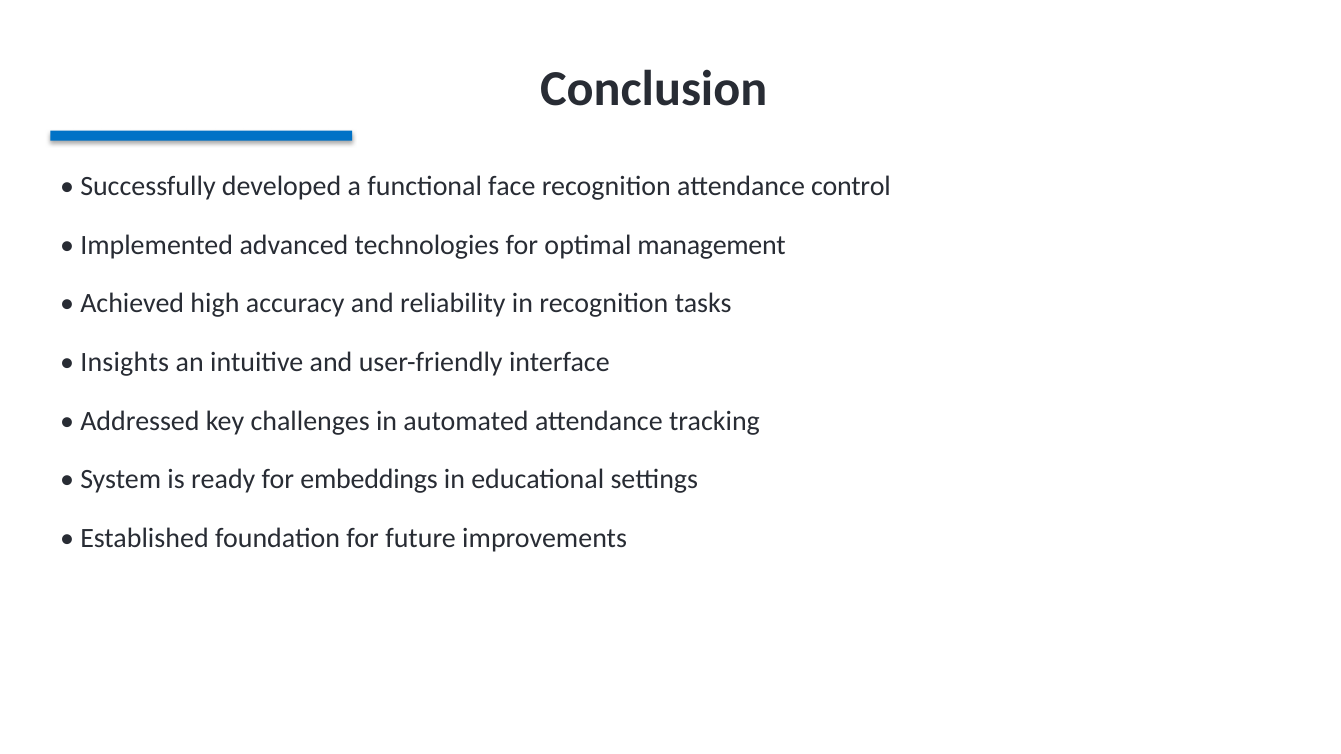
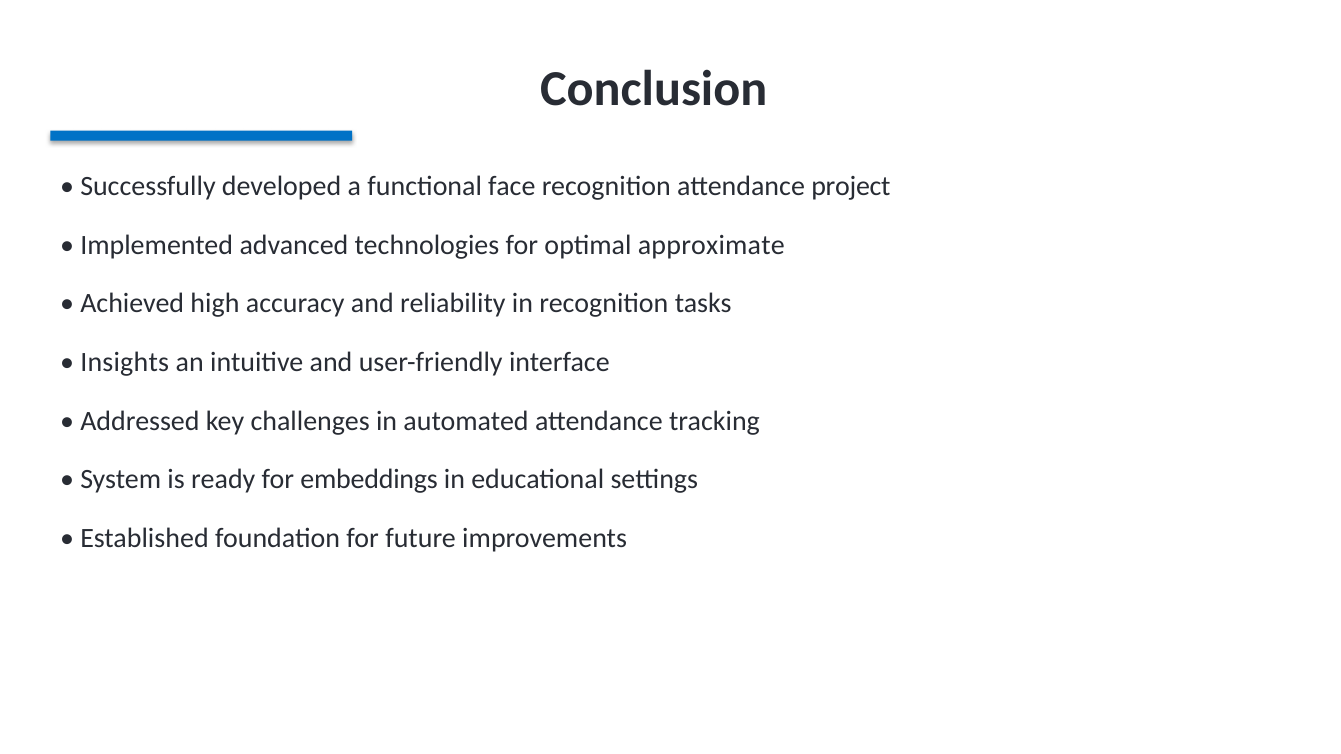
control: control -> project (851, 186)
management: management -> approximate (711, 245)
